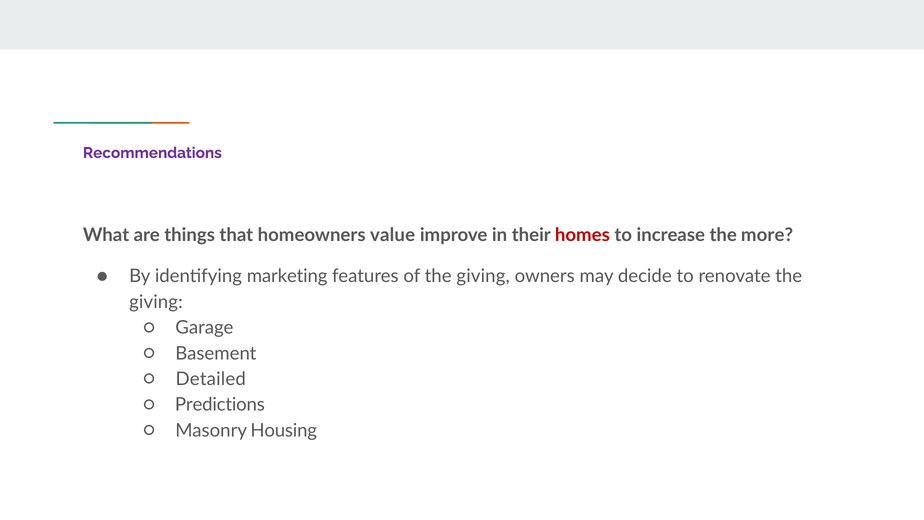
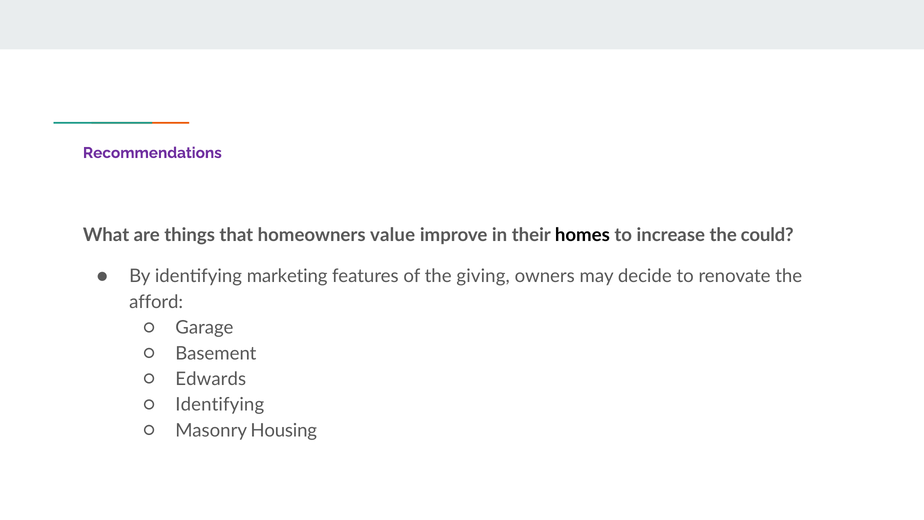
homes colour: red -> black (582, 235)
more: more -> could (767, 235)
giving: giving -> afford (156, 302)
Detailed: Detailed -> Edwards (211, 379)
Predictions: Predictions -> Identifying (220, 405)
